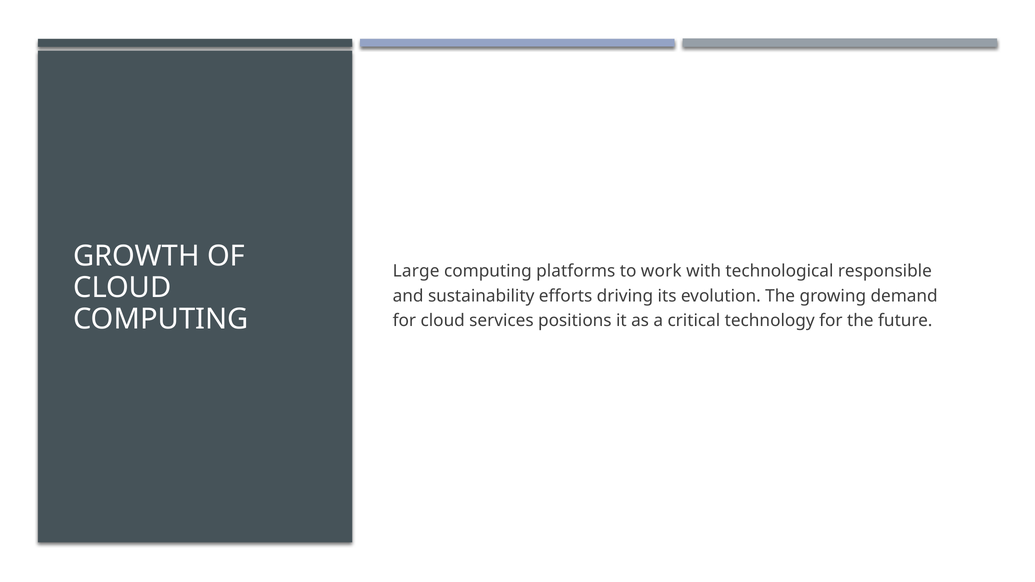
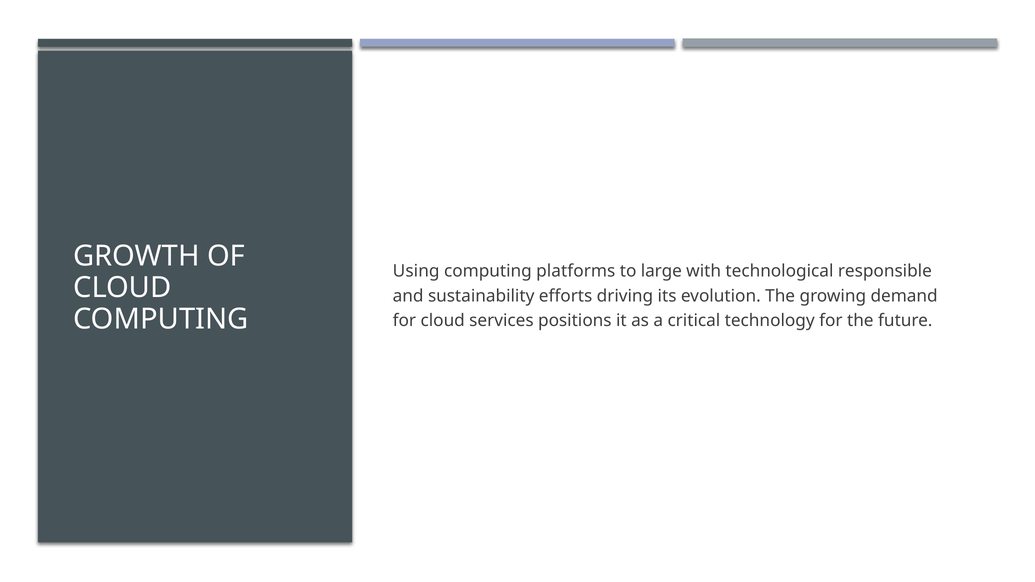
Large: Large -> Using (416, 271)
work: work -> large (661, 271)
